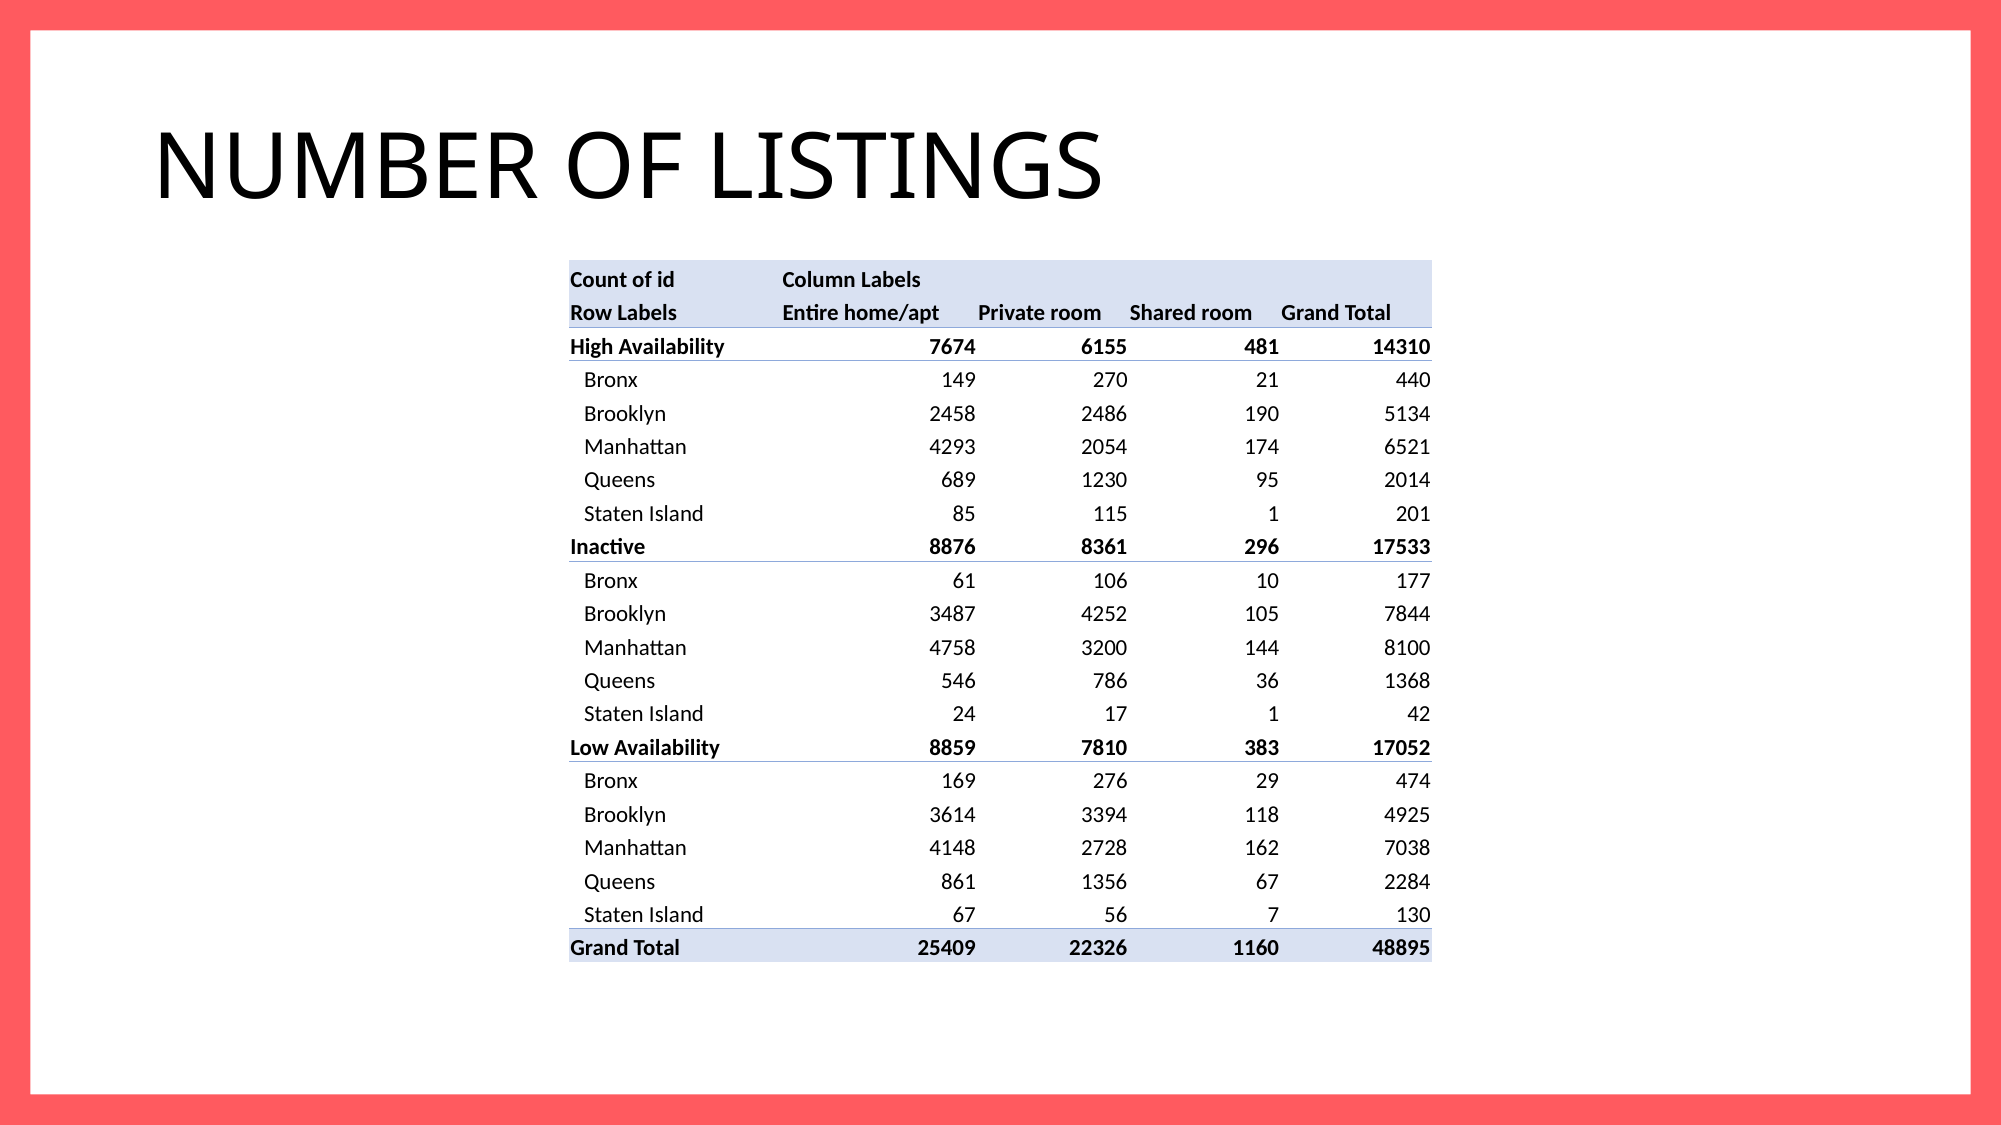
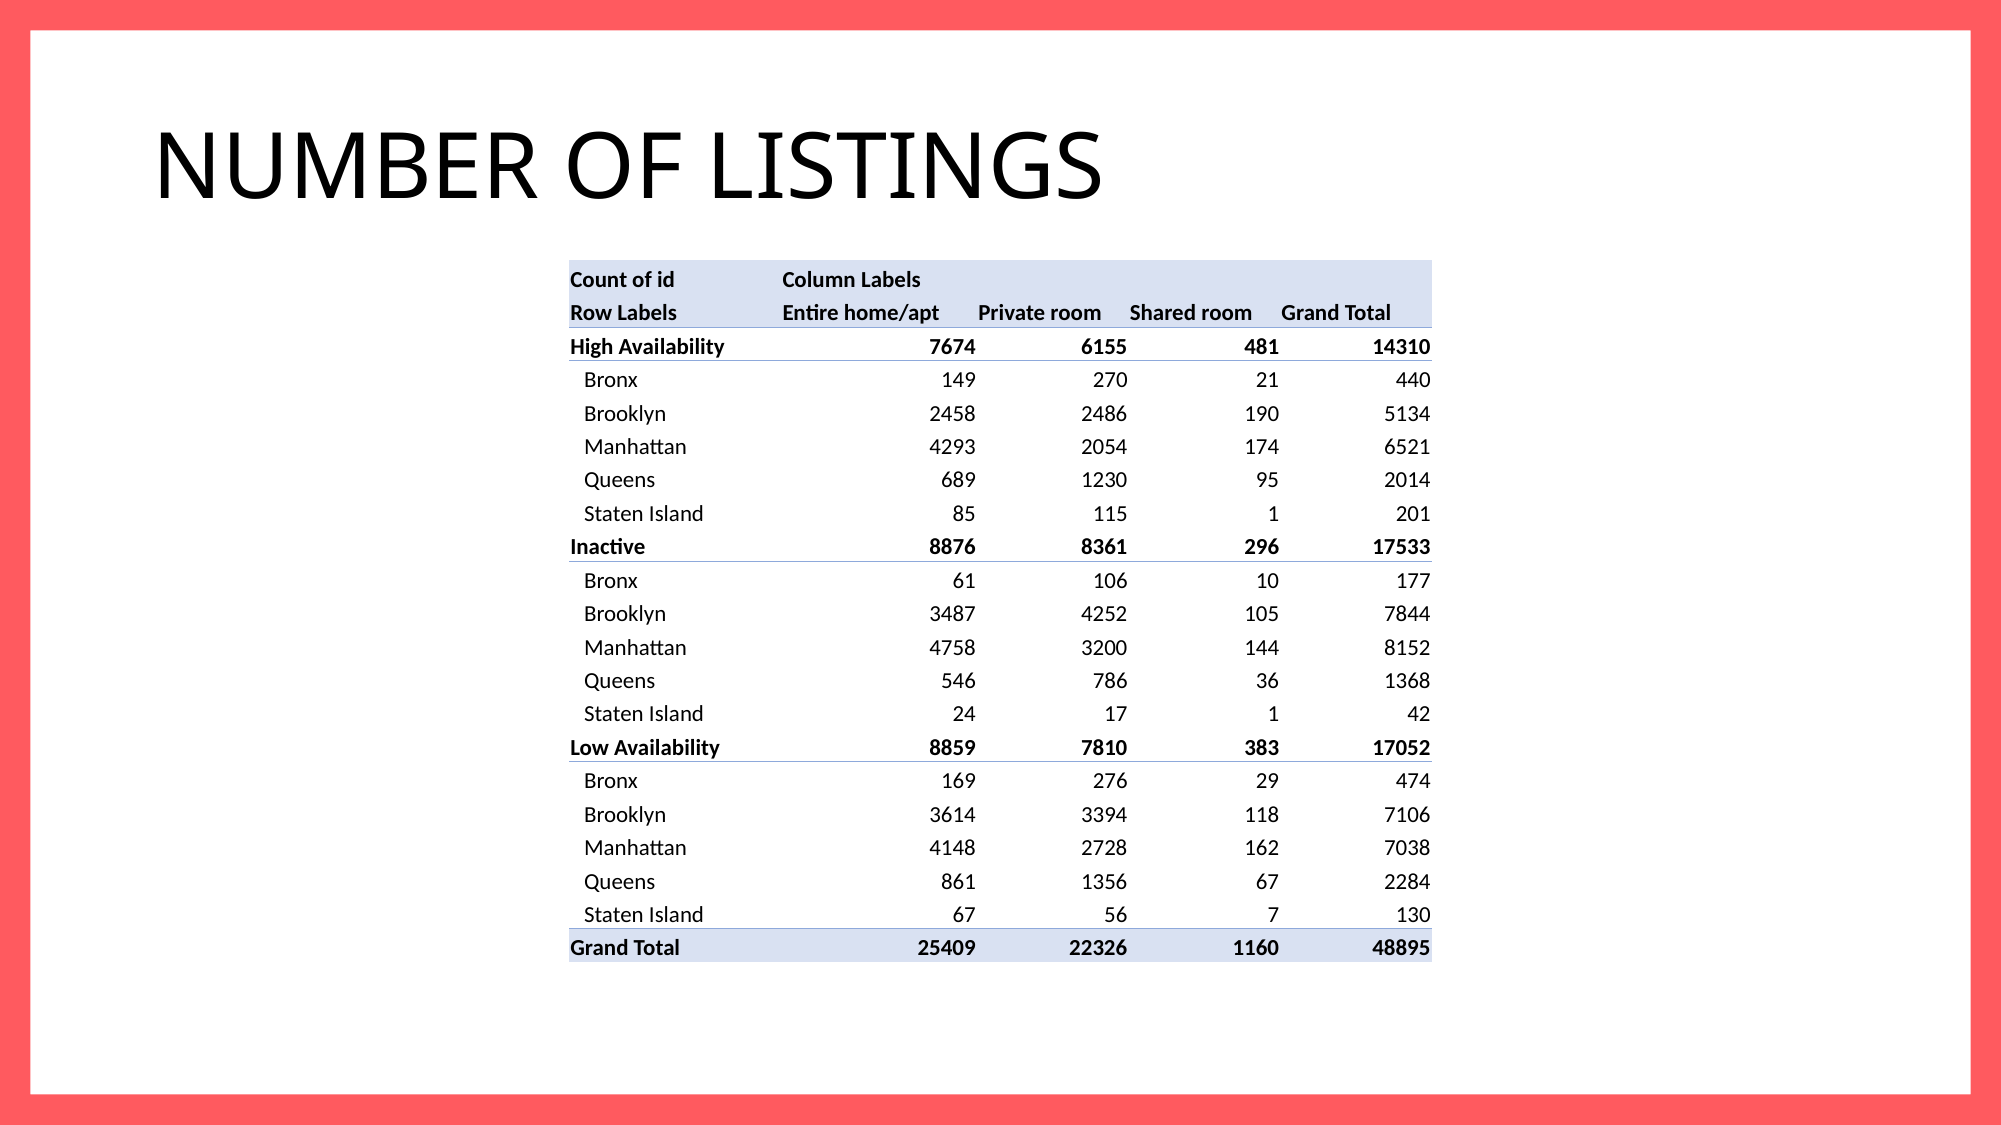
8100: 8100 -> 8152 (1407, 648)
4925: 4925 -> 7106 (1407, 815)
